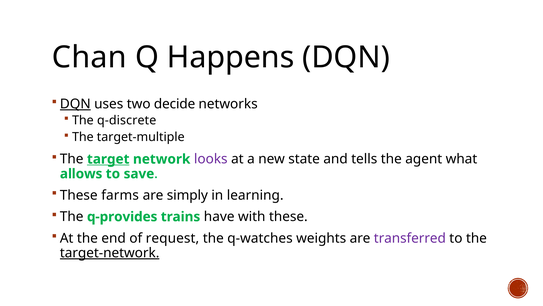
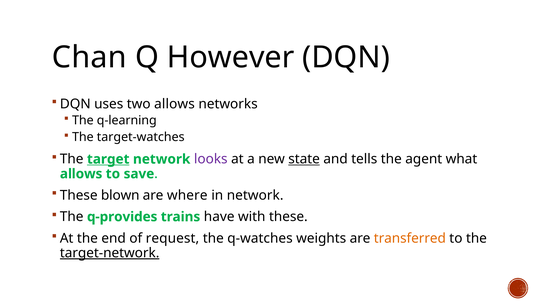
Happens: Happens -> However (231, 57)
DQN underline: present -> none (75, 104)
two decide: decide -> allows (174, 104)
q-discrete: q-discrete -> q-learning (127, 120)
target-multiple: target-multiple -> target-watches (141, 137)
state underline: none -> present (304, 159)
farms: farms -> blown (120, 195)
simply: simply -> where (187, 195)
in learning: learning -> network (255, 195)
transferred colour: purple -> orange (410, 238)
